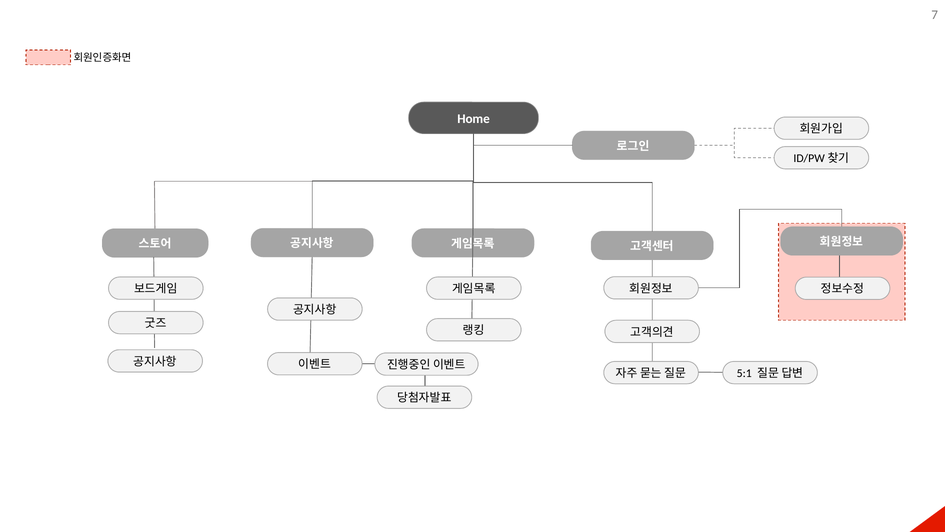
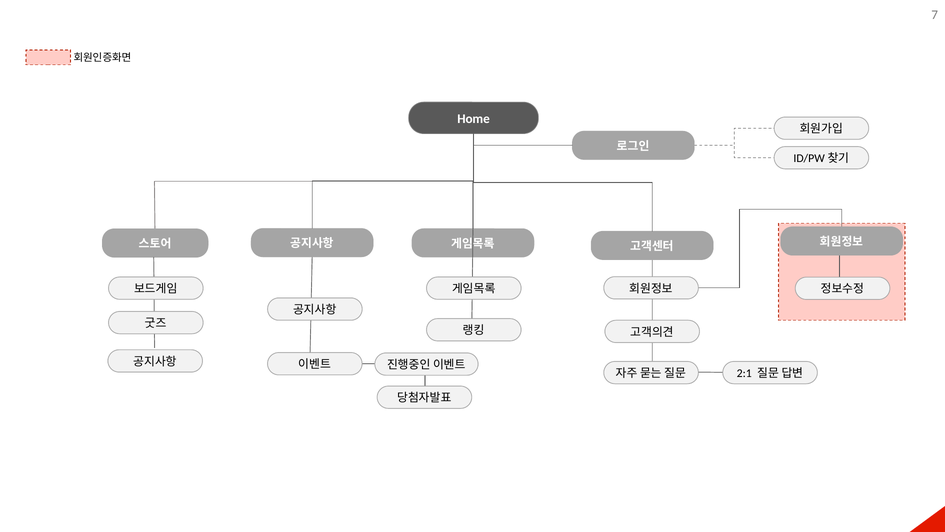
5:1: 5:1 -> 2:1 (744, 373)
